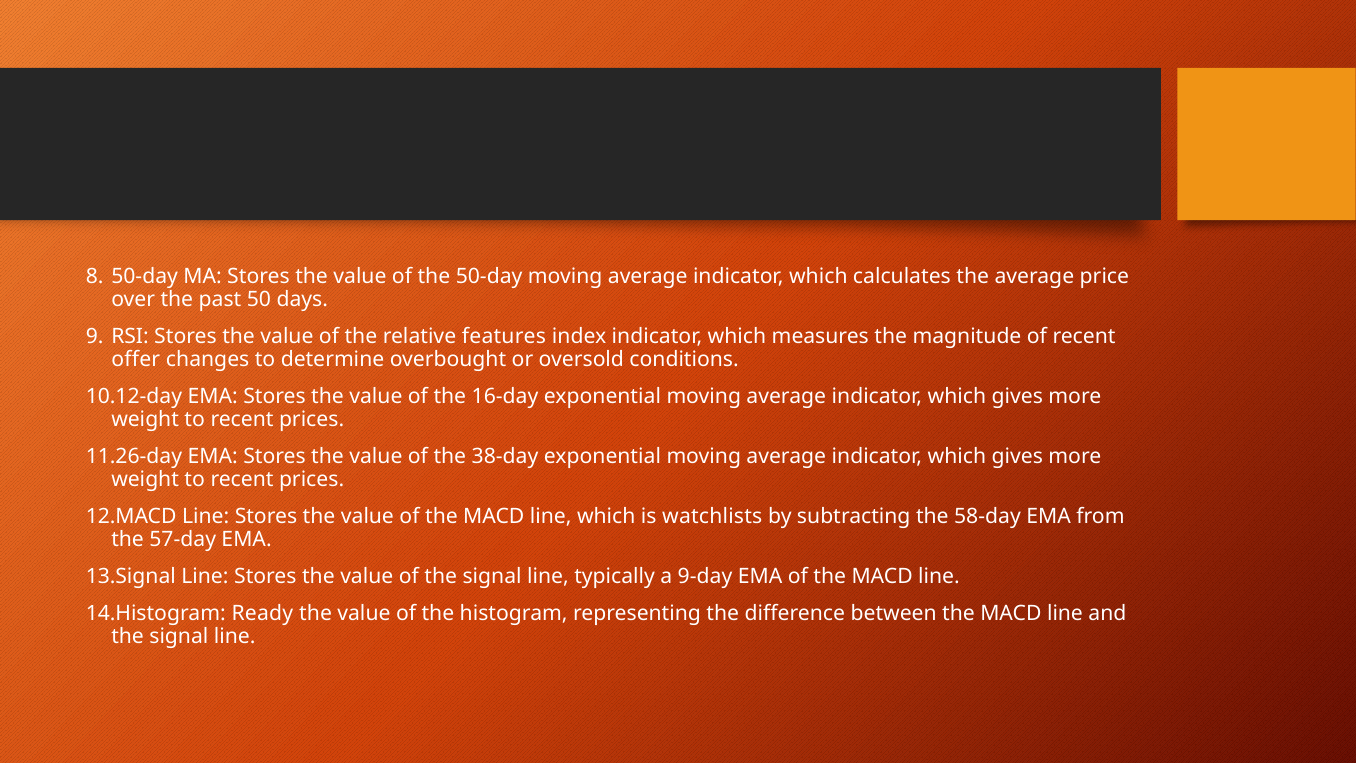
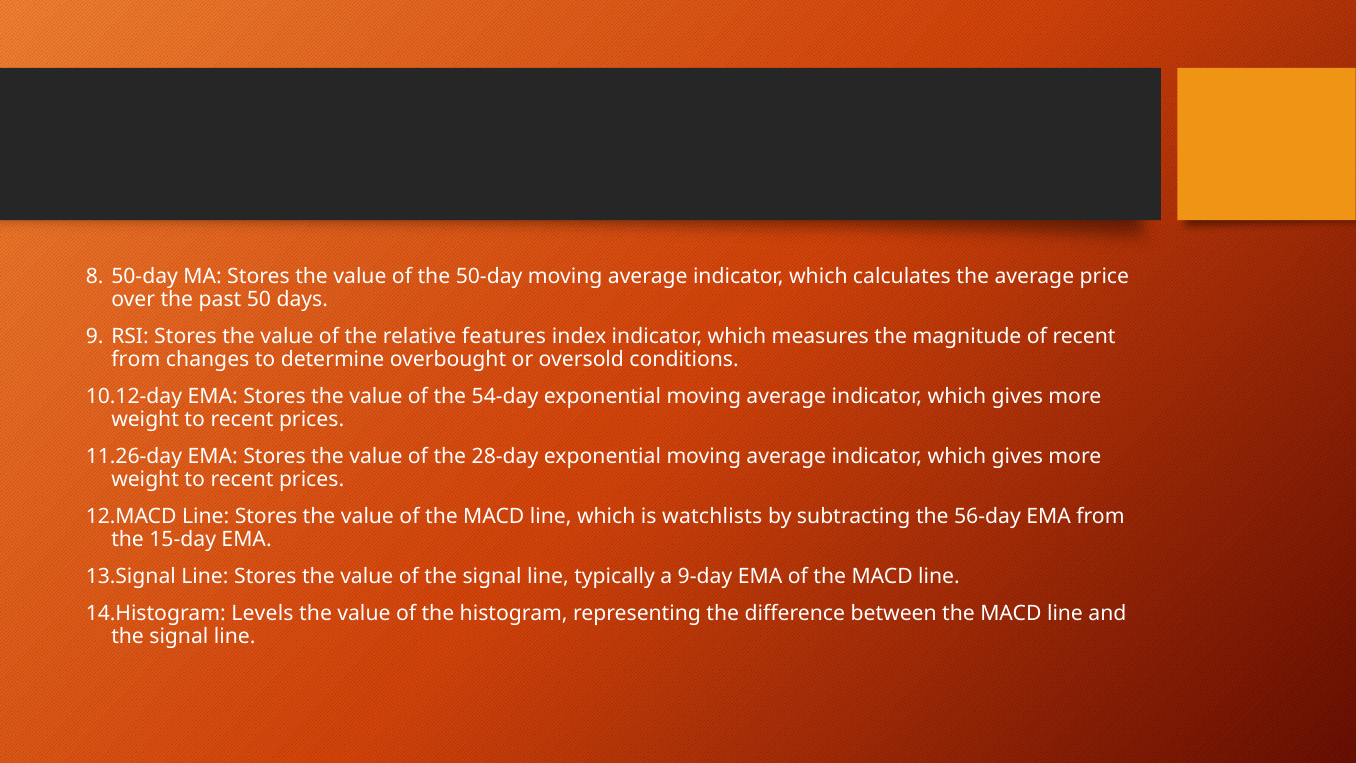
offer: offer -> from (136, 359)
16-day: 16-day -> 54-day (505, 396)
38-day: 38-day -> 28-day (505, 456)
58-day: 58-day -> 56-day (987, 516)
57-day: 57-day -> 15-day (183, 539)
Ready: Ready -> Levels (262, 613)
